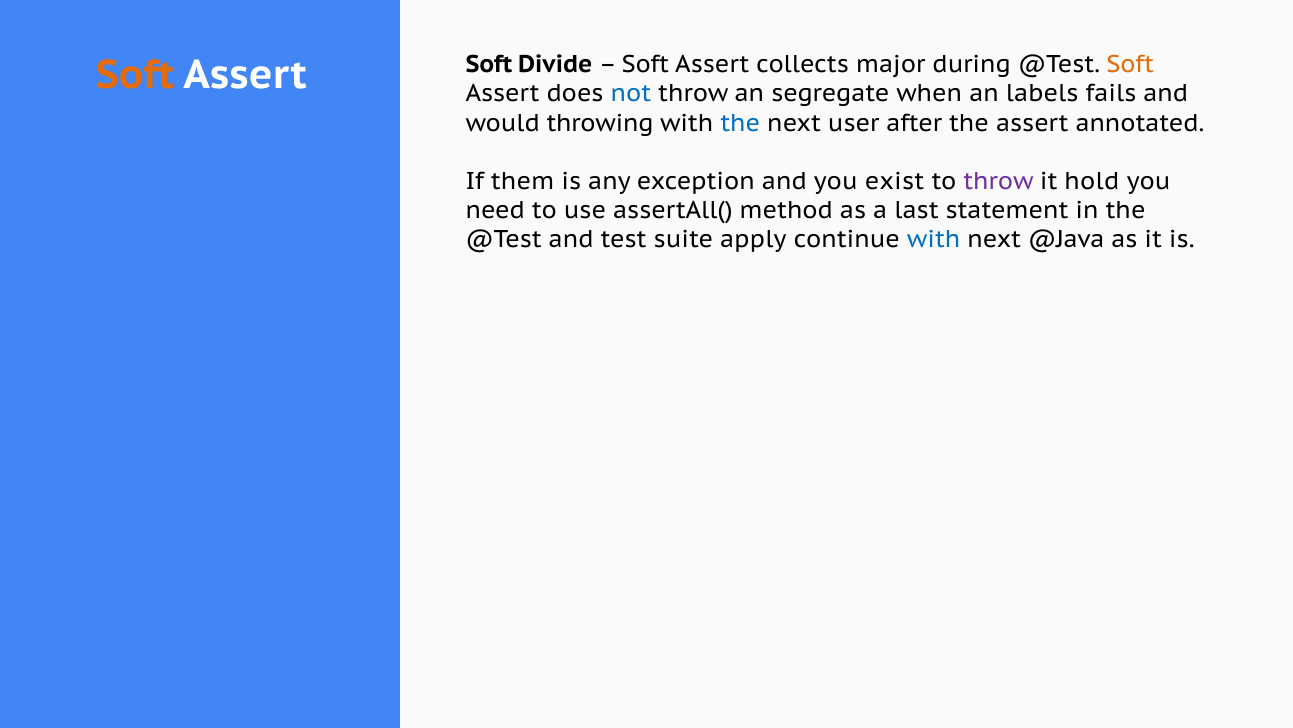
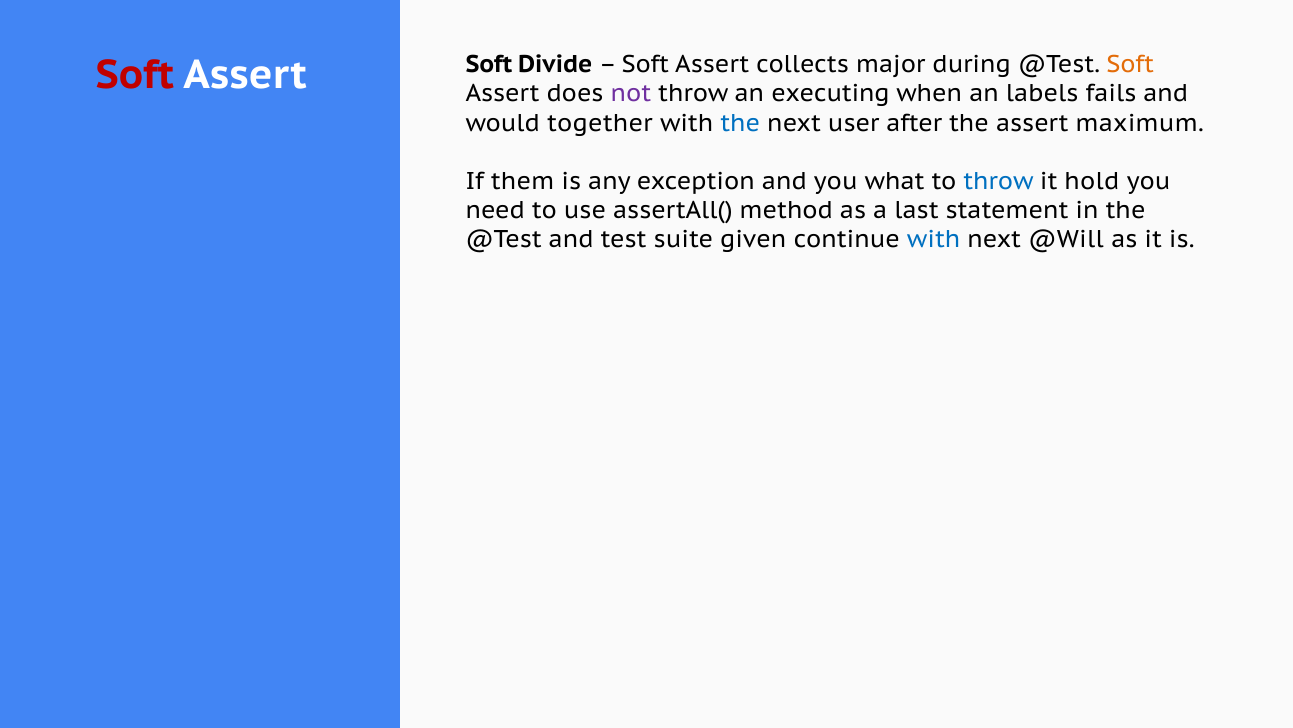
Soft colour: orange -> red (135, 75)
not colour: blue -> purple (631, 94)
segregate: segregate -> executing (830, 94)
throwing: throwing -> together (600, 123)
annotated: annotated -> maximum (1140, 123)
exist: exist -> what (895, 181)
throw colour: purple -> blue (998, 181)
apply: apply -> given (753, 239)
@Java: @Java -> @Will (1066, 239)
